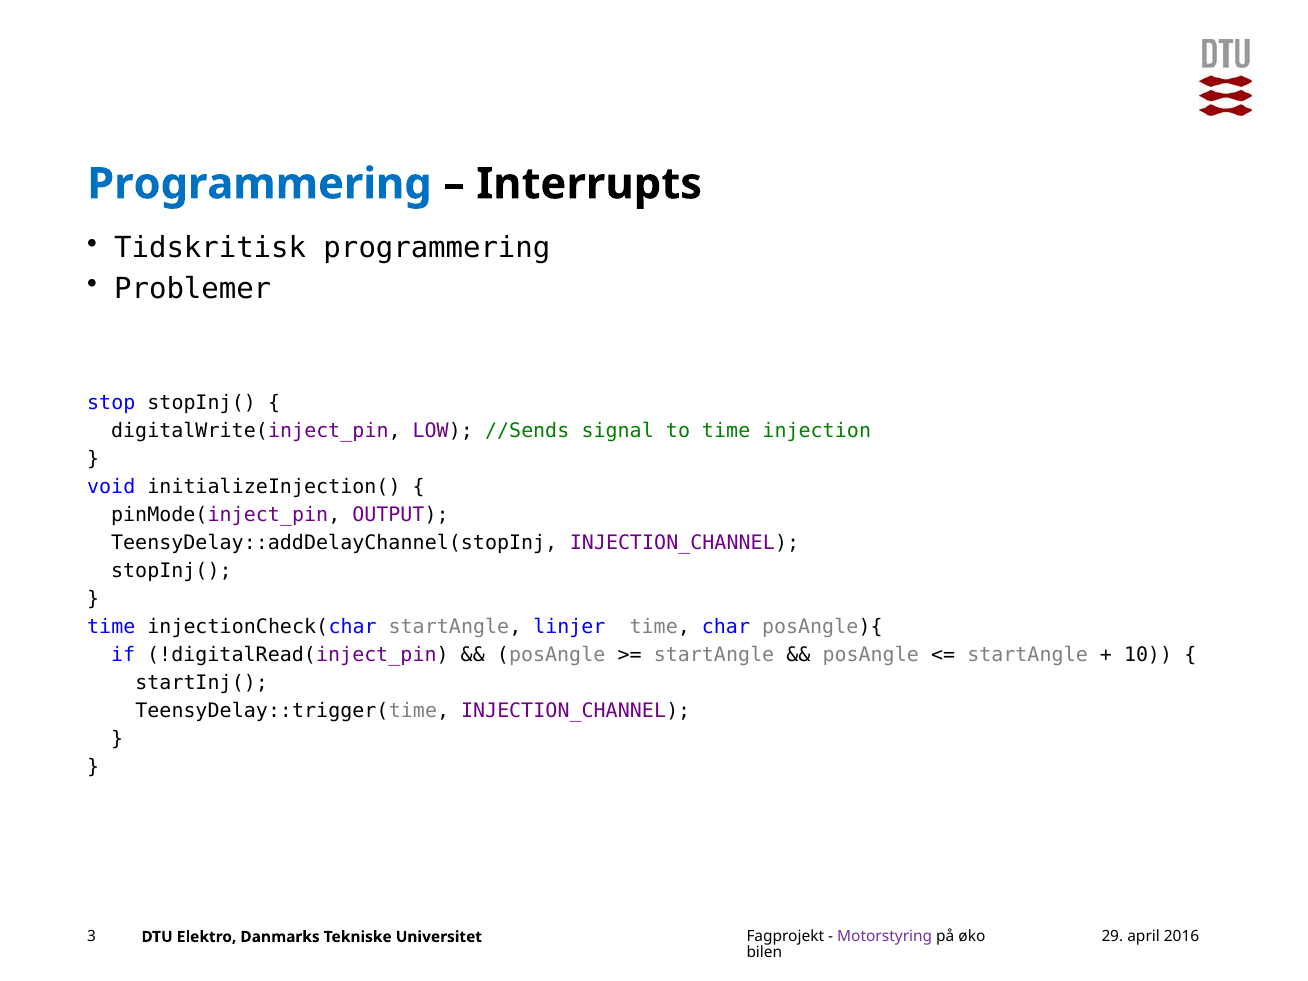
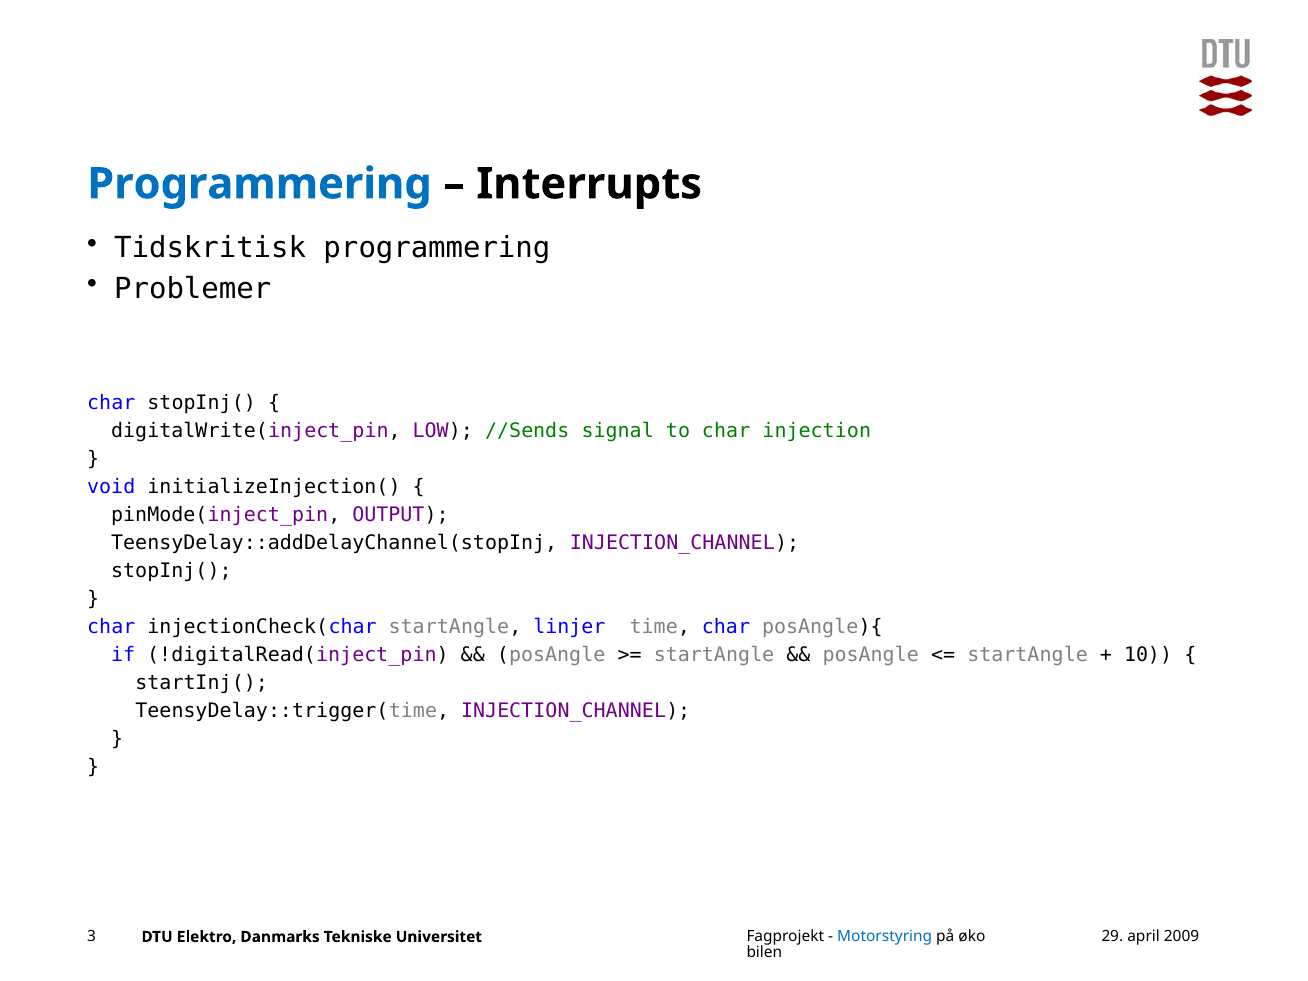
stop: stop -> char (111, 403)
to time: time -> char (726, 431)
time: time -> char (111, 627)
2016: 2016 -> 2009 (1182, 937)
Motorstyring colour: purple -> blue (885, 937)
